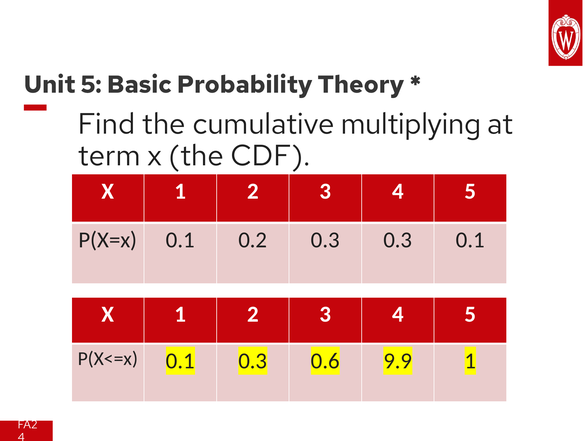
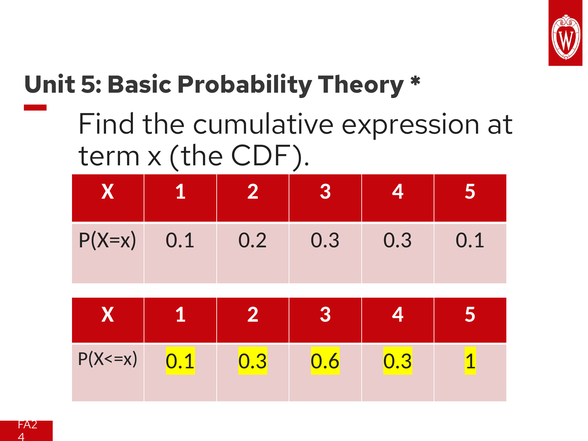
multiplying: multiplying -> expression (411, 124)
0.6 9.9: 9.9 -> 0.3 (398, 361)
